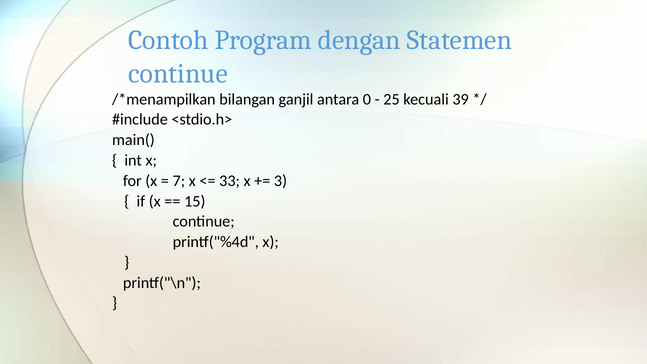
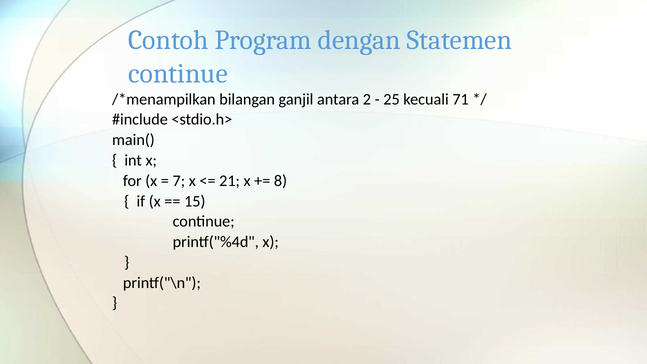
0: 0 -> 2 (367, 99)
39: 39 -> 71 (461, 99)
33: 33 -> 21 (230, 181)
3: 3 -> 8 (281, 181)
